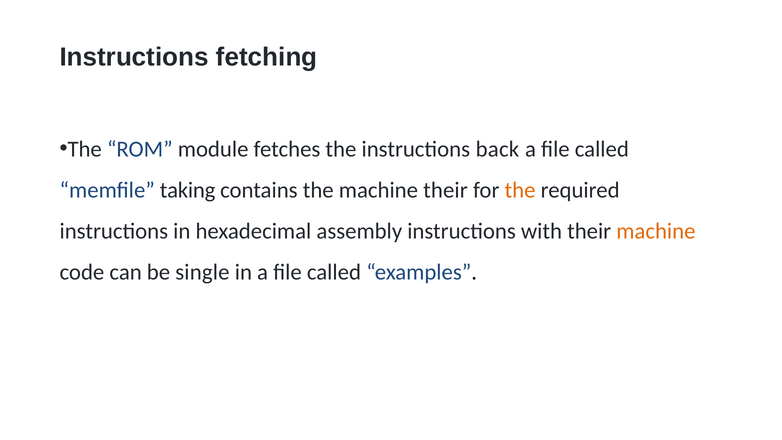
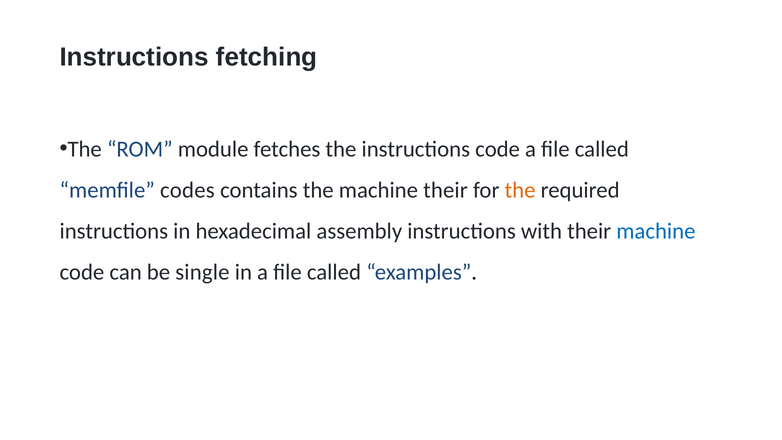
instructions back: back -> code (498, 149)
taking: taking -> codes (187, 190)
machine colour: orange -> blue (656, 231)
